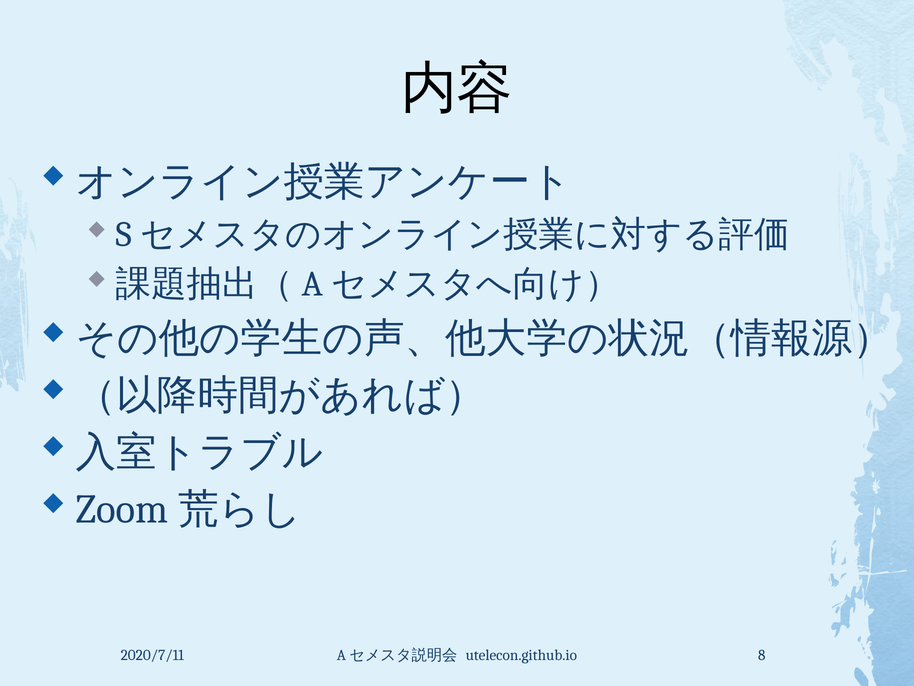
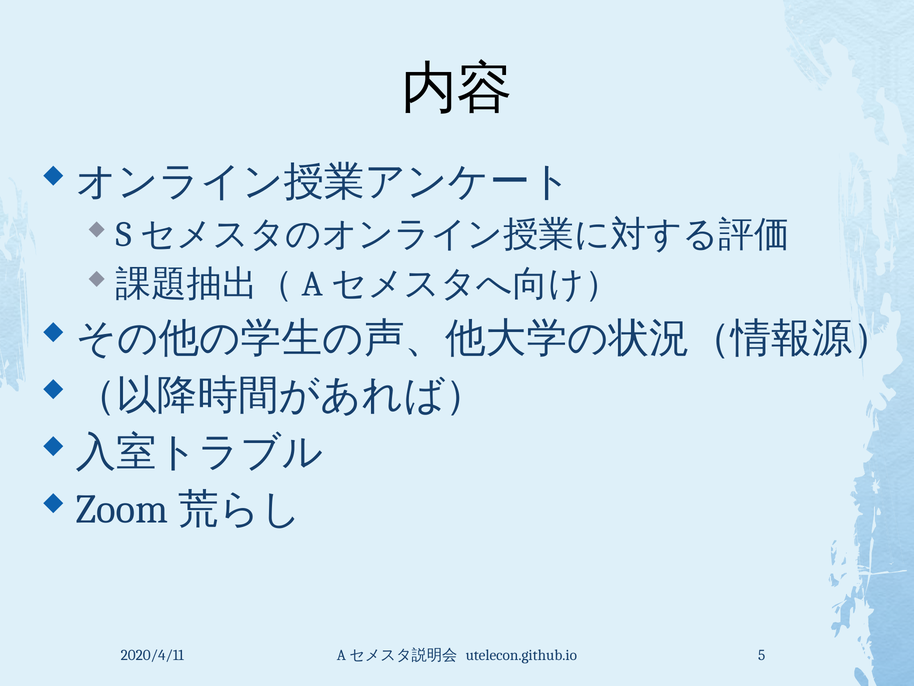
2020/7/11: 2020/7/11 -> 2020/4/11 (152, 655)
8: 8 -> 5 (762, 655)
